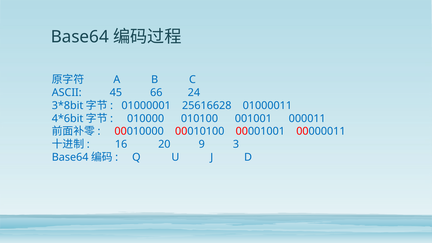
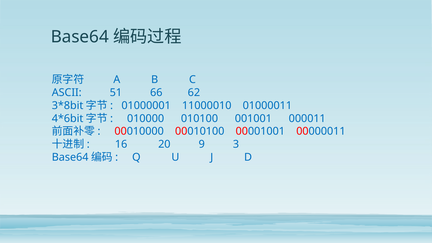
45: 45 -> 51 (116, 93)
24: 24 -> 62 (194, 93)
25616628: 25616628 -> 11000010 (207, 106)
